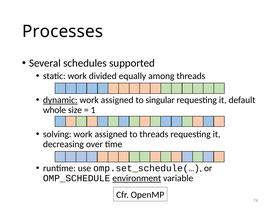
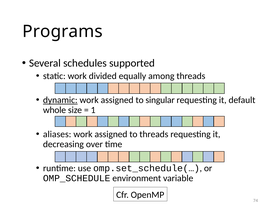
Processes: Processes -> Programs (63, 31)
solving: solving -> aliases (57, 134)
environment underline: present -> none (137, 178)
